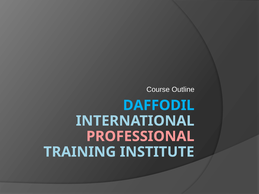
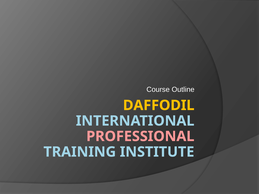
DAFFODIL colour: light blue -> yellow (159, 105)
